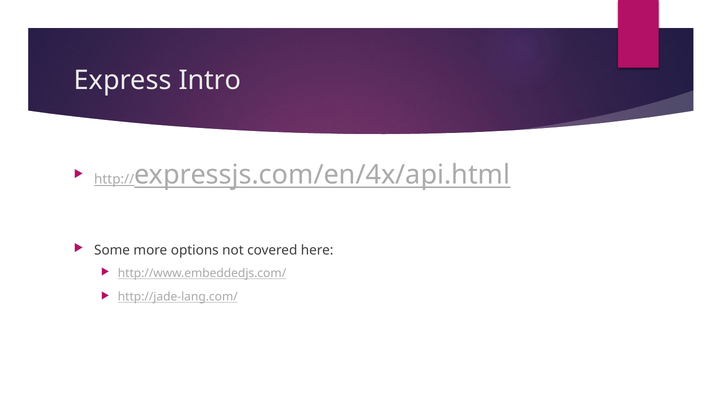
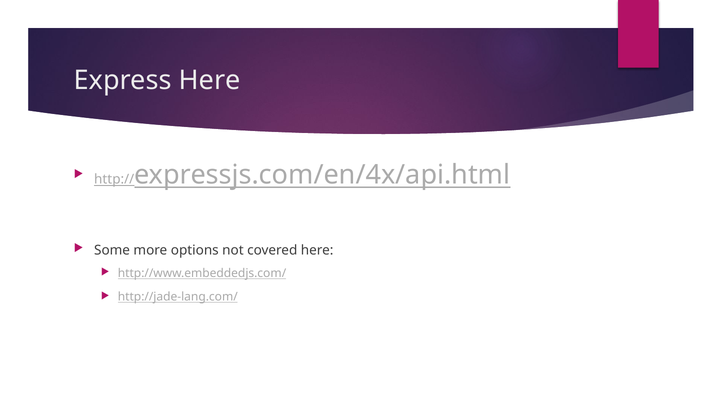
Express Intro: Intro -> Here (210, 80)
